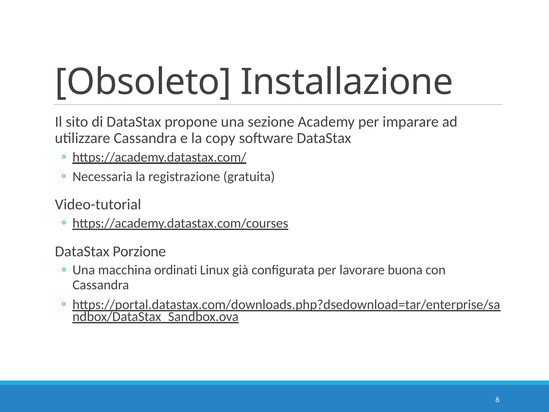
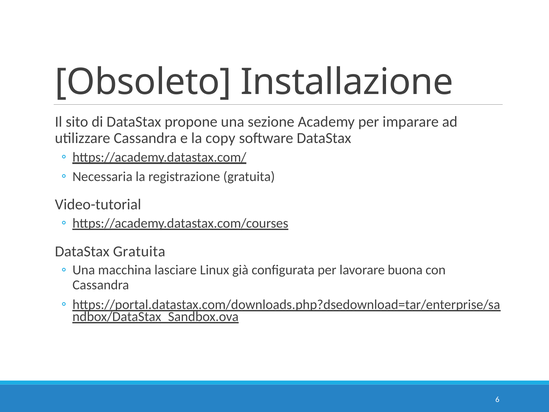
DataStax Porzione: Porzione -> Gratuita (139, 251)
ordinati: ordinati -> lasciare (176, 270)
